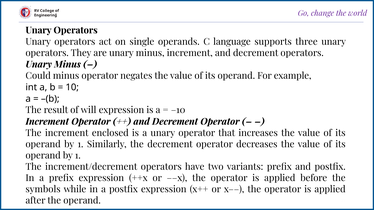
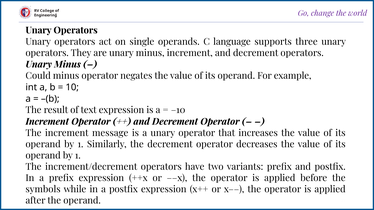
will: will -> text (89, 110)
enclosed: enclosed -> message (110, 133)
